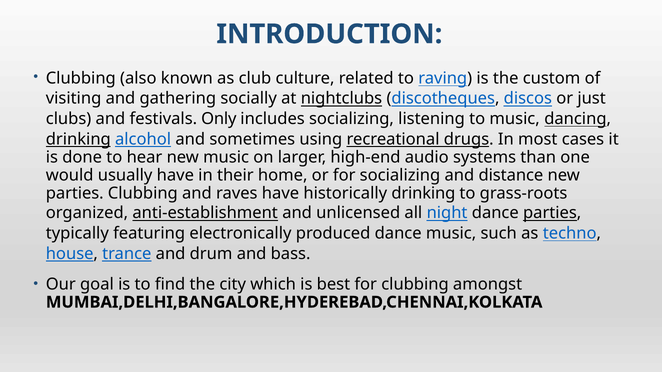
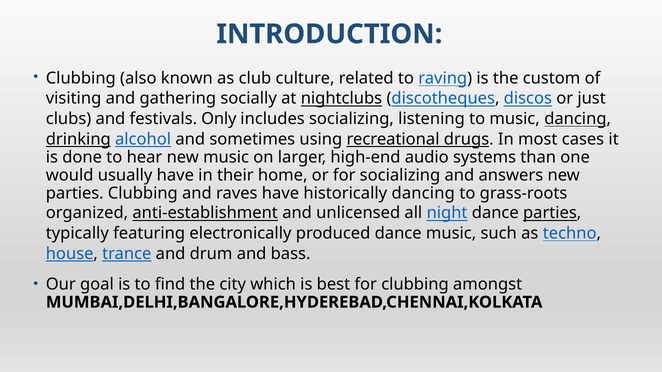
distance: distance -> answers (511, 176)
historically drinking: drinking -> dancing (423, 193)
